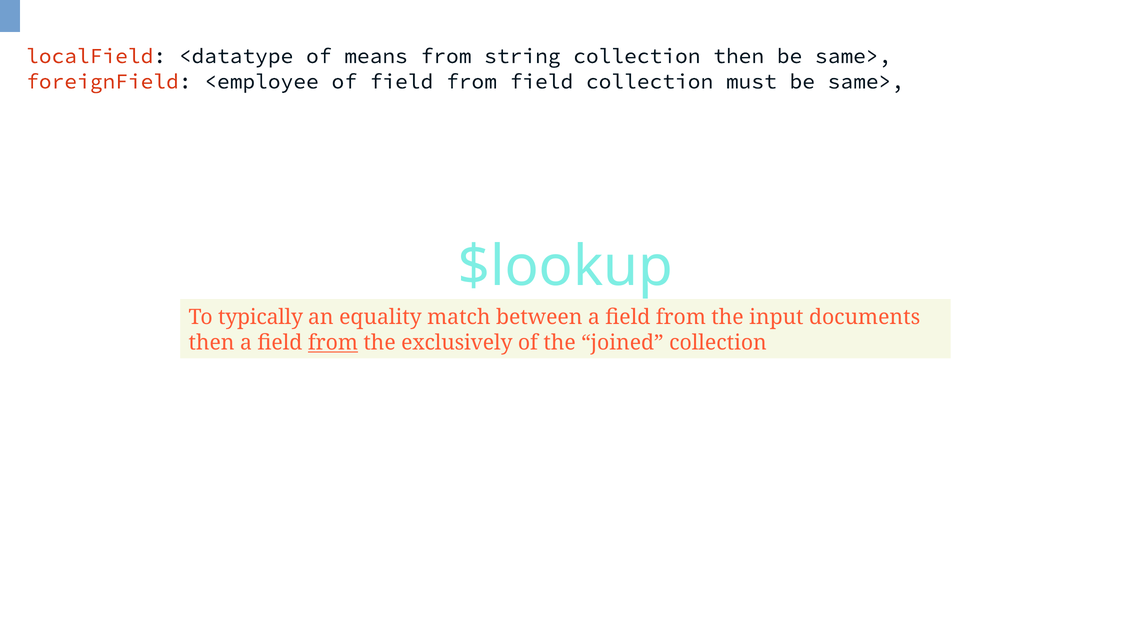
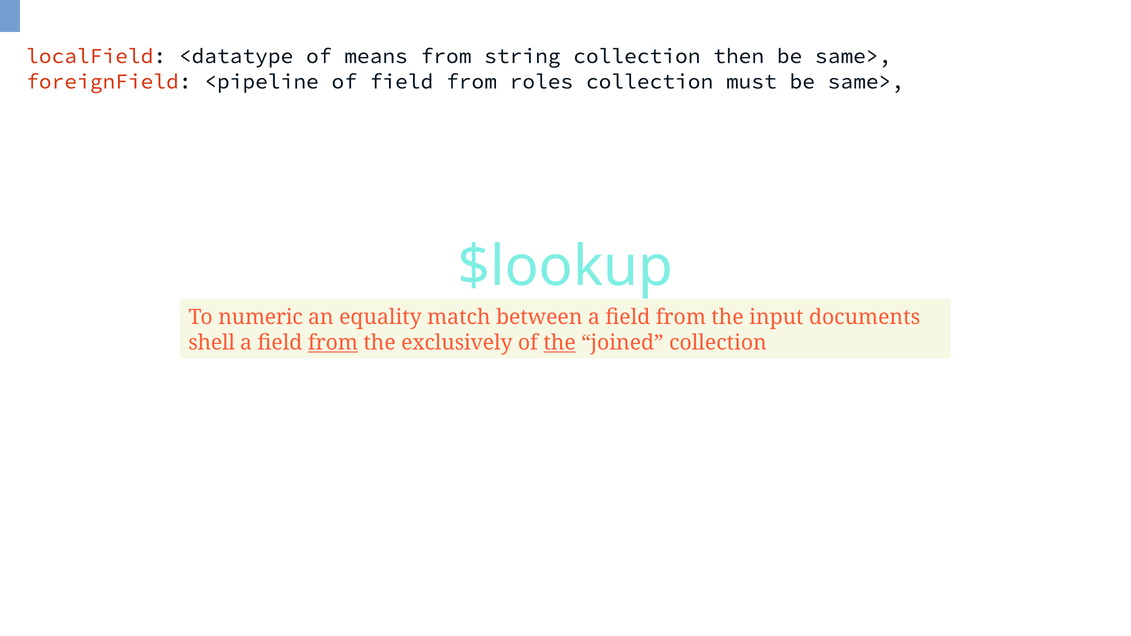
<employee: <employee -> <pipeline (262, 81)
from field: field -> roles (541, 81)
typically: typically -> numeric (261, 318)
then: then -> shell (212, 343)
the underline: none -> present (560, 343)
